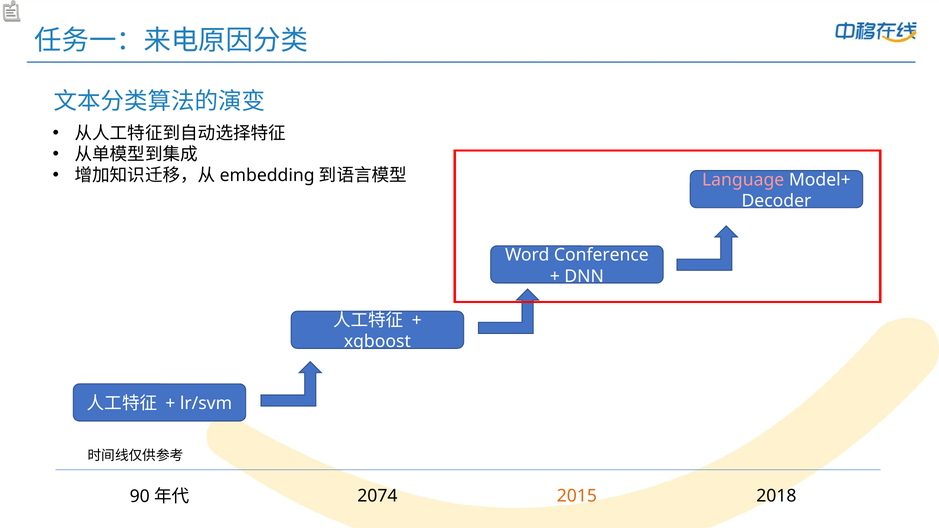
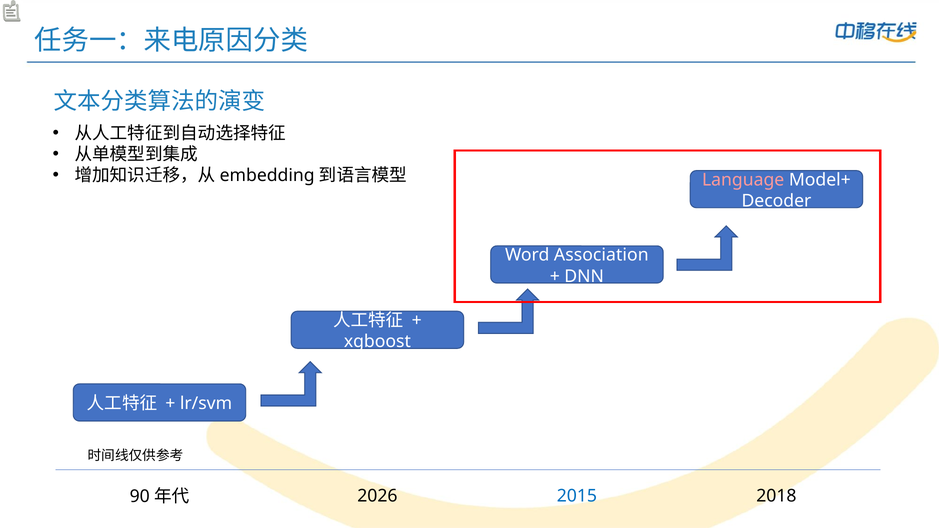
Conference: Conference -> Association (601, 255)
2015 colour: orange -> blue (577, 496)
2074: 2074 -> 2026 (377, 496)
